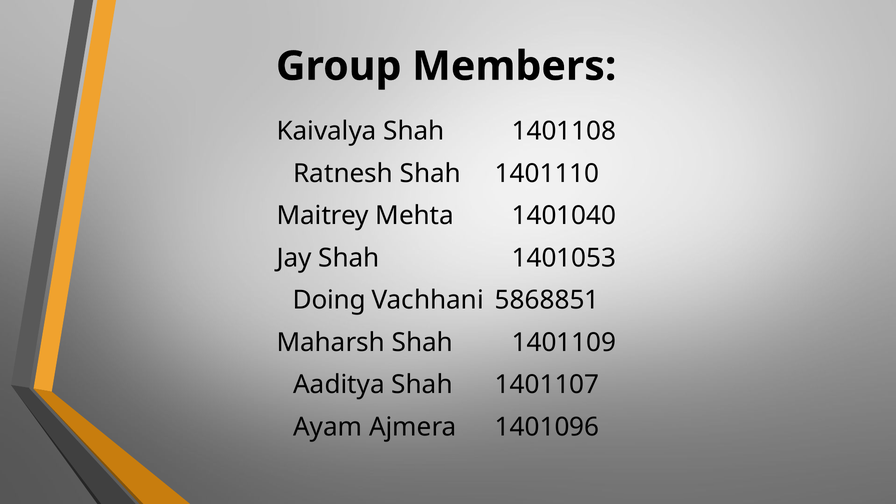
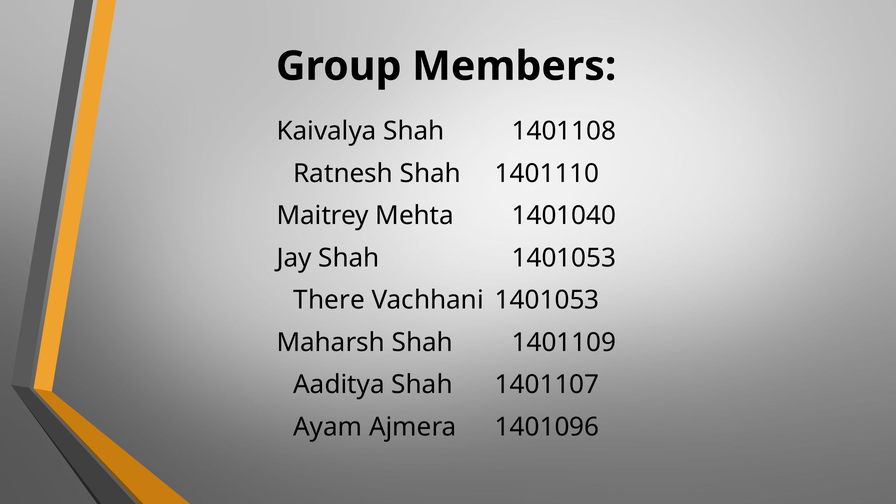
Doing: Doing -> There (329, 300)
Vachhani 5868851: 5868851 -> 1401053 (547, 300)
